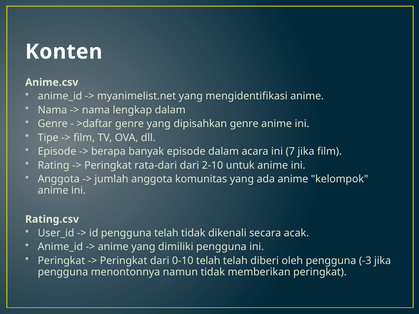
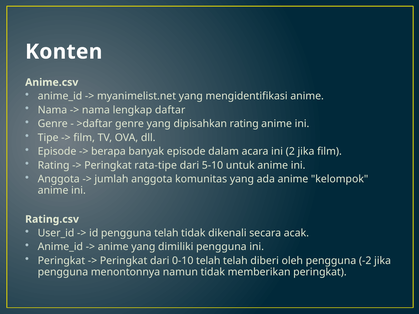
lengkap dalam: dalam -> daftar (170, 110)
dipisahkan genre: genre -> rating (244, 124)
7: 7 -> 2 (290, 152)
rata-dari: rata-dari -> rata-tipe (156, 165)
2-10: 2-10 -> 5-10 (212, 165)
-3: -3 -> -2 (365, 261)
